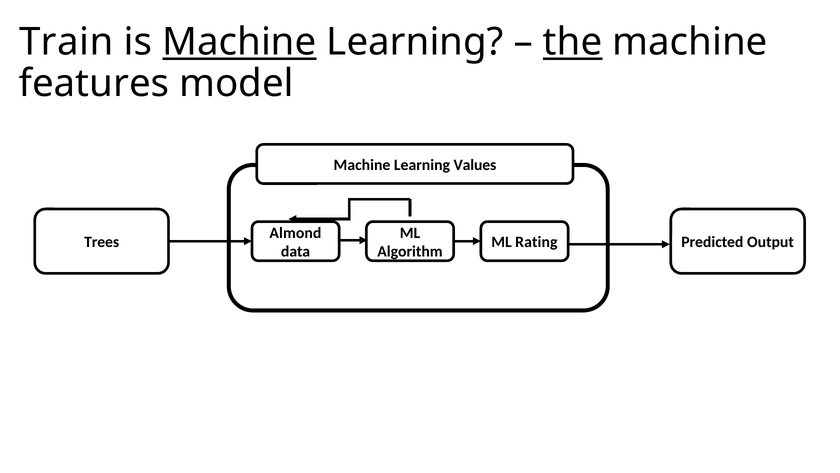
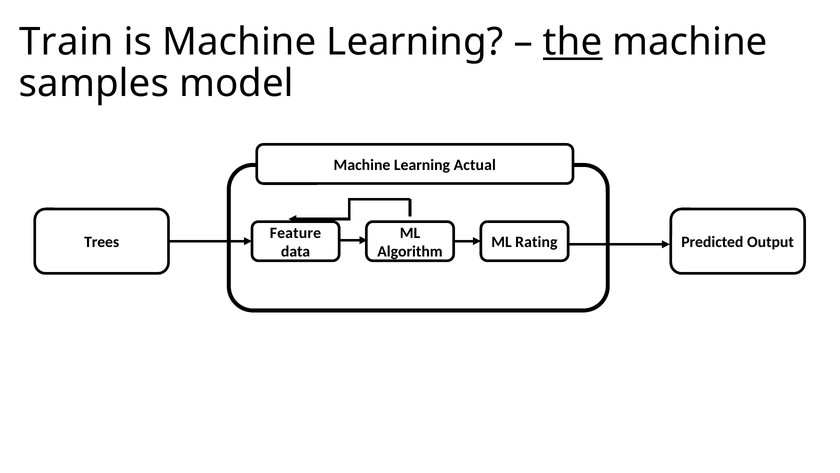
Machine underline: present -> none (239, 42)
features: features -> samples (94, 84)
Values: Values -> Actual (475, 165)
Almond: Almond -> Feature (295, 233)
